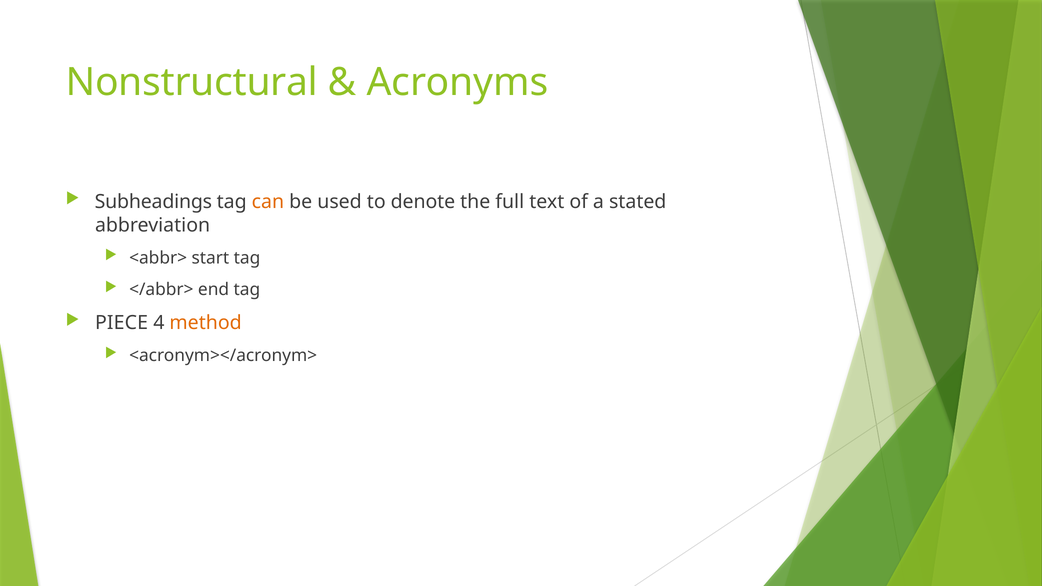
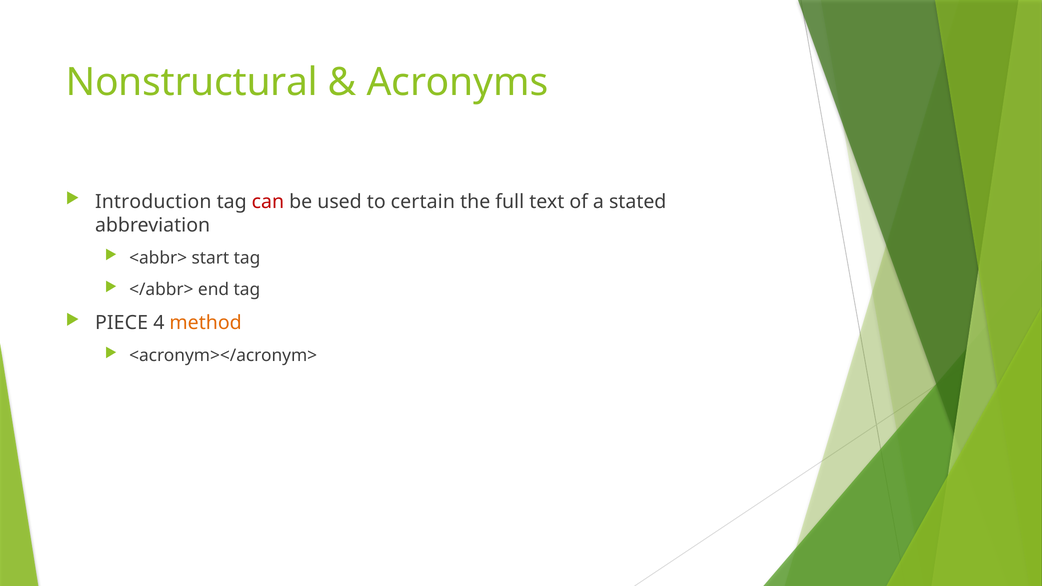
Subheadings: Subheadings -> Introduction (153, 202)
can colour: orange -> red (268, 202)
denote: denote -> certain (423, 202)
